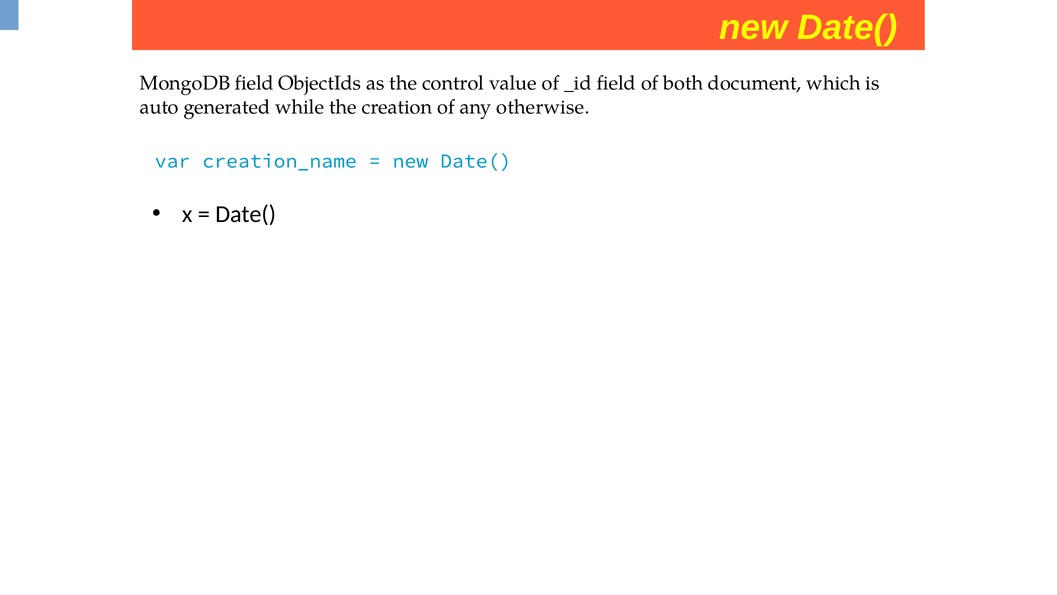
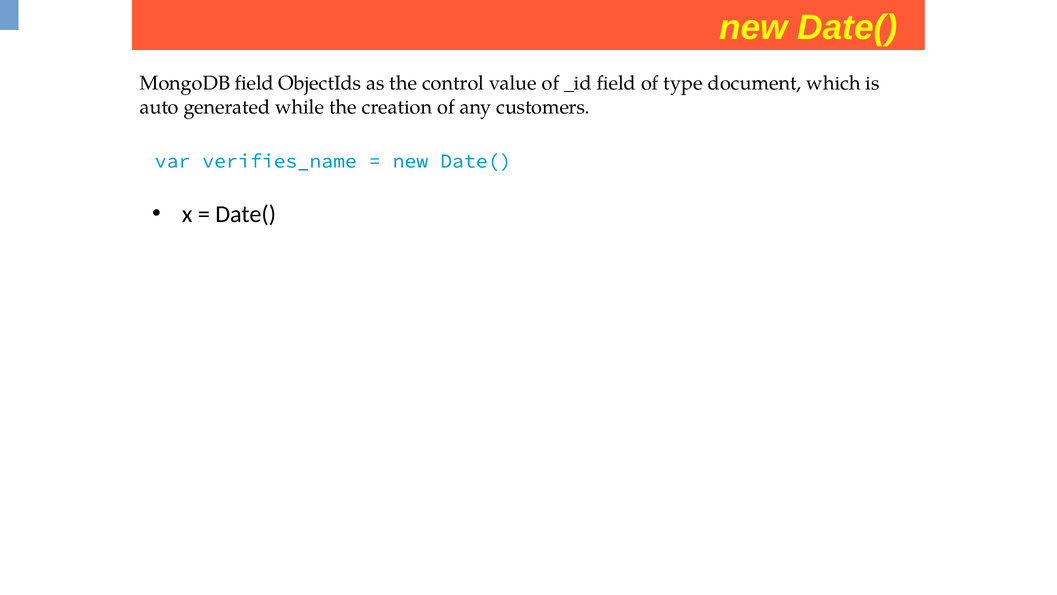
both: both -> type (683, 83)
otherwise: otherwise -> customers (543, 107)
creation_name: creation_name -> verifies_name (280, 161)
